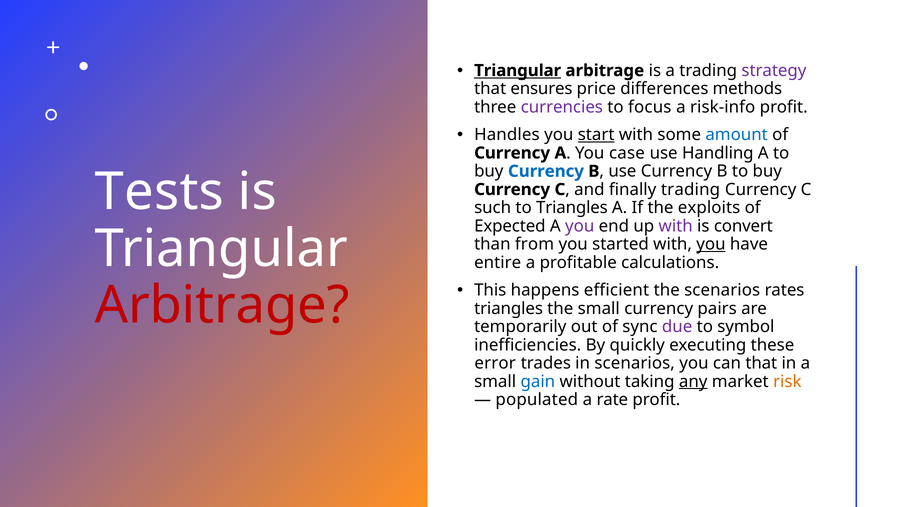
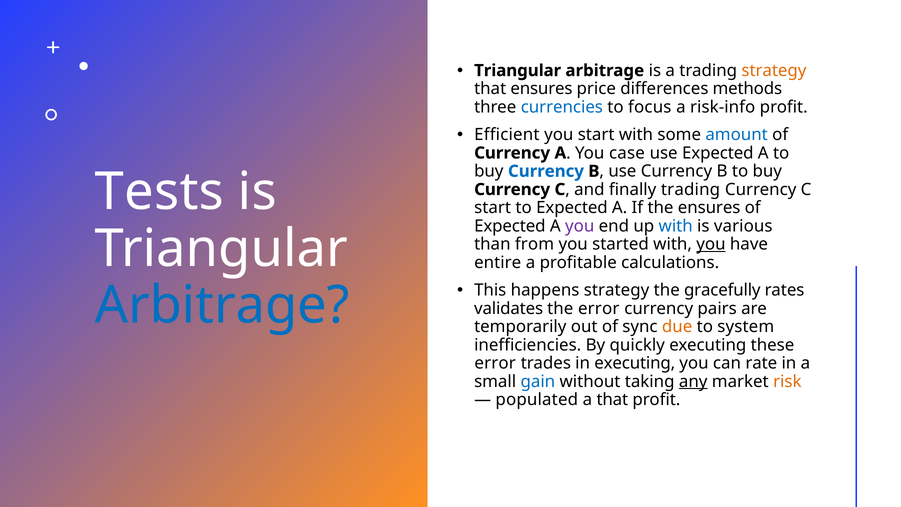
Triangular underline: present -> none (518, 71)
strategy colour: purple -> orange (774, 71)
currencies colour: purple -> blue (562, 107)
Handles: Handles -> Efficient (507, 135)
start underline: present -> none (596, 135)
use Handling: Handling -> Expected (718, 153)
such: such -> start (493, 208)
to Triangles: Triangles -> Expected (572, 208)
the exploits: exploits -> ensures (709, 208)
with colour: purple -> blue (676, 226)
convert: convert -> various (743, 226)
happens efficient: efficient -> strategy (617, 290)
the scenarios: scenarios -> gracefully (722, 290)
Arbitrage colour: red -> blue (222, 305)
triangles: triangles -> validates (509, 308)
the small: small -> error (599, 308)
due colour: purple -> orange (677, 327)
symbol: symbol -> system (746, 327)
in scenarios: scenarios -> executing (635, 363)
can that: that -> rate (761, 363)
a rate: rate -> that (612, 400)
